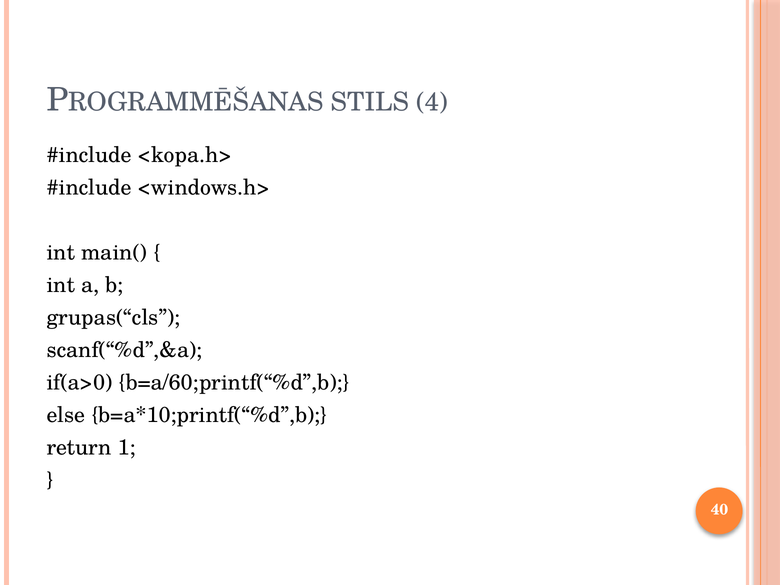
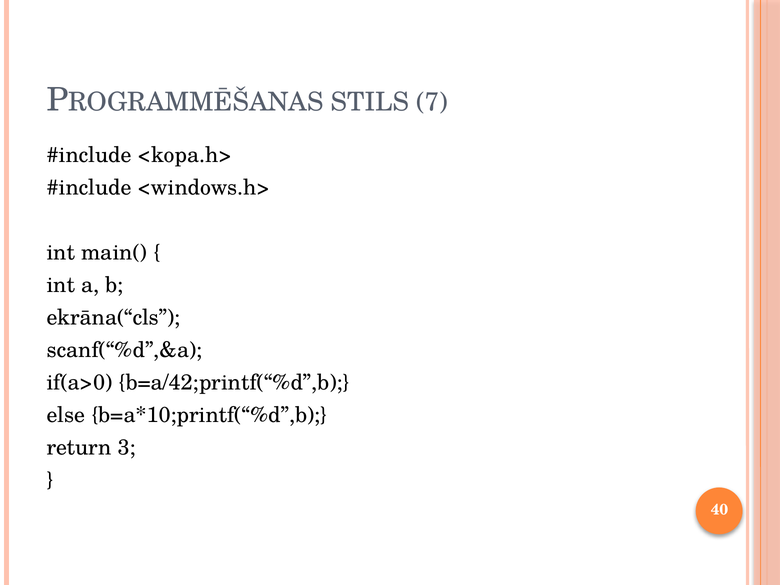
4: 4 -> 7 (432, 102)
grupas(“cls: grupas(“cls -> ekrāna(“cls (114, 317)
b=a/60;printf(“%d”,b: b=a/60;printf(“%d”,b -> b=a/42;printf(“%d”,b (234, 383)
1: 1 -> 3 (127, 448)
